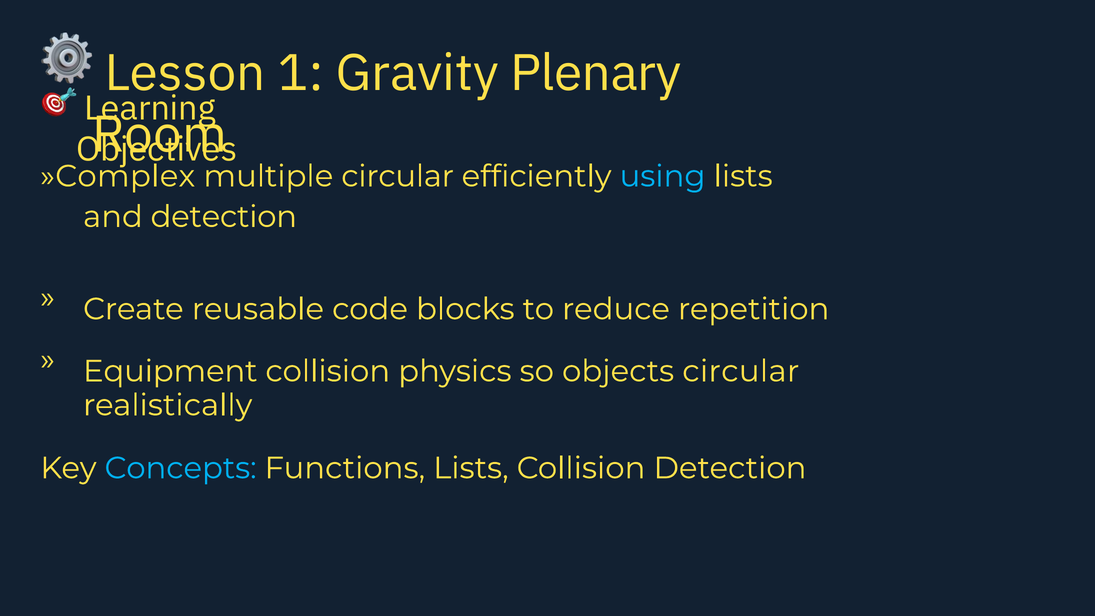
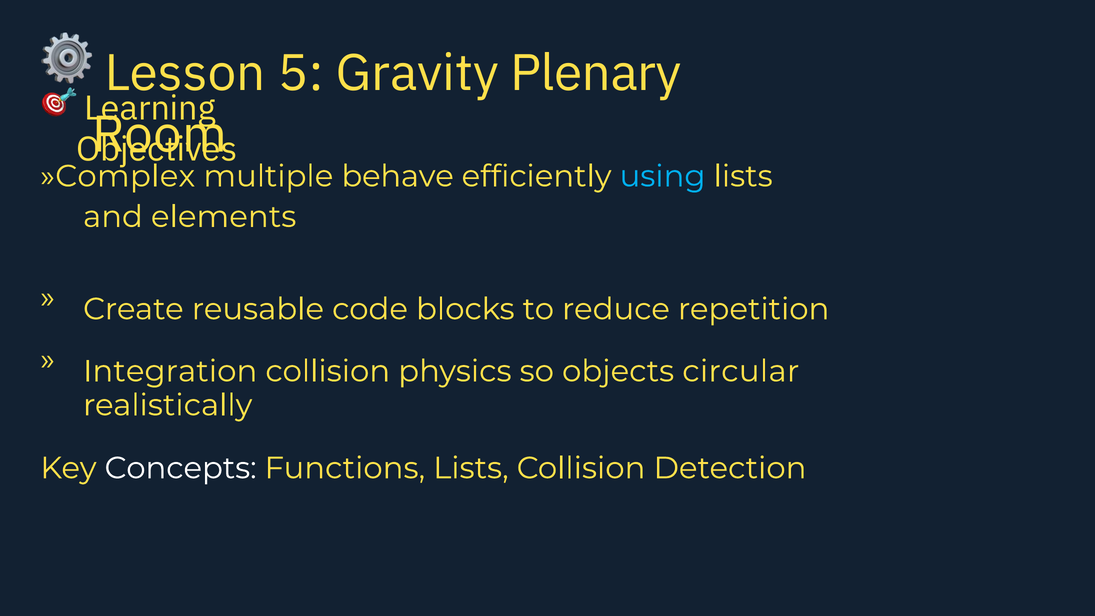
1: 1 -> 5 (301, 73)
multiple circular: circular -> behave (398, 176)
and detection: detection -> elements (224, 217)
Equipment: Equipment -> Integration (170, 371)
Concepts colour: light blue -> white (181, 468)
